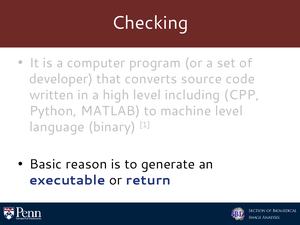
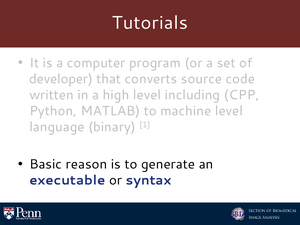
Checking: Checking -> Tutorials (150, 23)
return: return -> syntax (148, 180)
